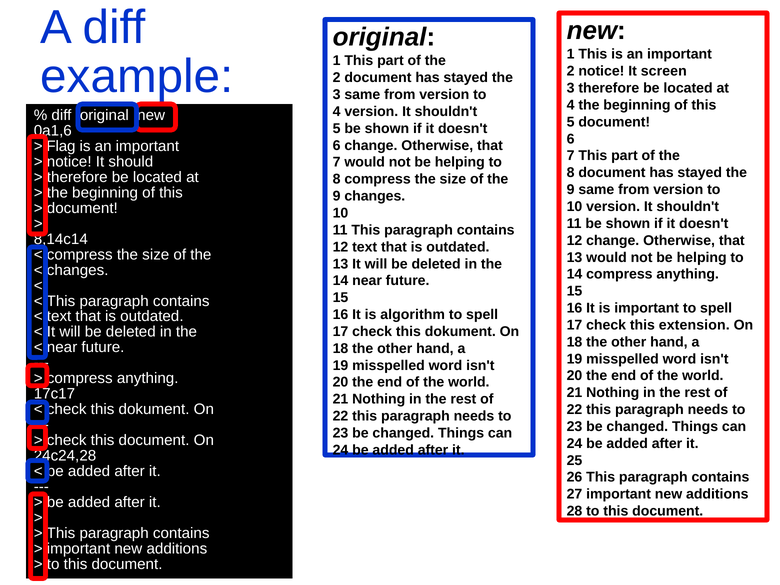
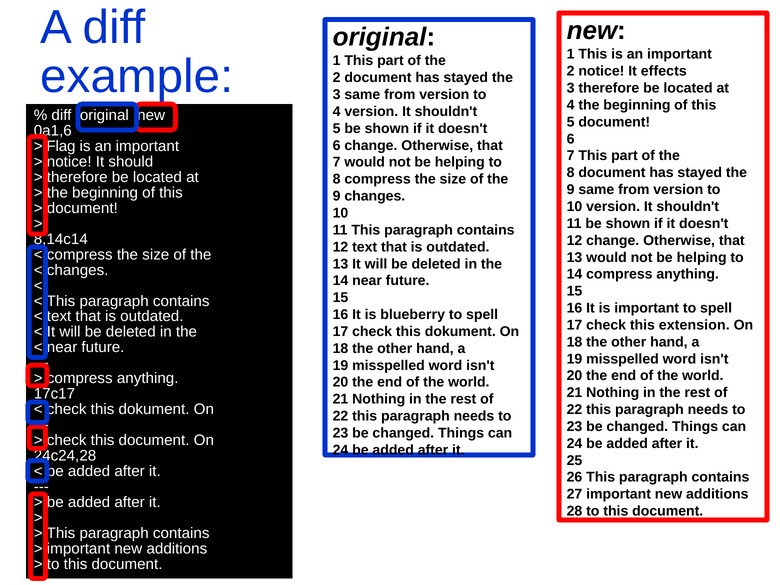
screen: screen -> effects (664, 71)
algorithm: algorithm -> blueberry (413, 315)
